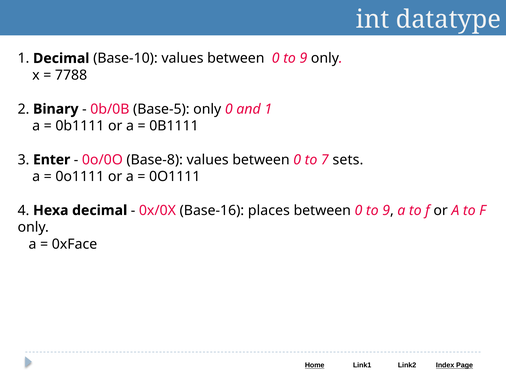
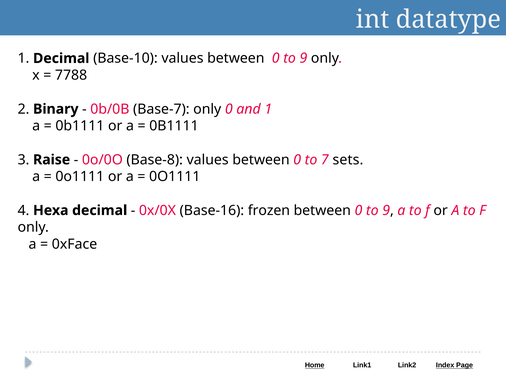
Base-5: Base-5 -> Base-7 (161, 109)
Enter: Enter -> Raise (52, 160)
places: places -> frozen (269, 210)
